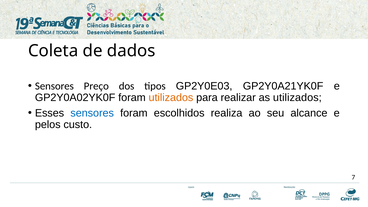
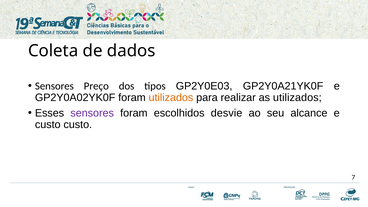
sensores colour: blue -> purple (92, 113)
realiza: realiza -> desvie (227, 113)
pelos: pelos -> custo (48, 125)
